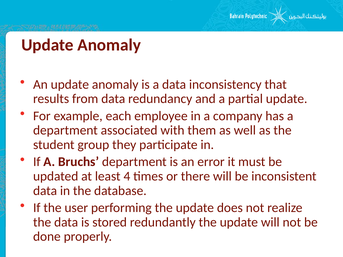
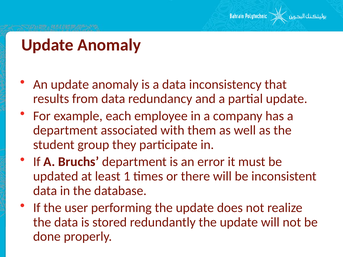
4: 4 -> 1 (127, 176)
